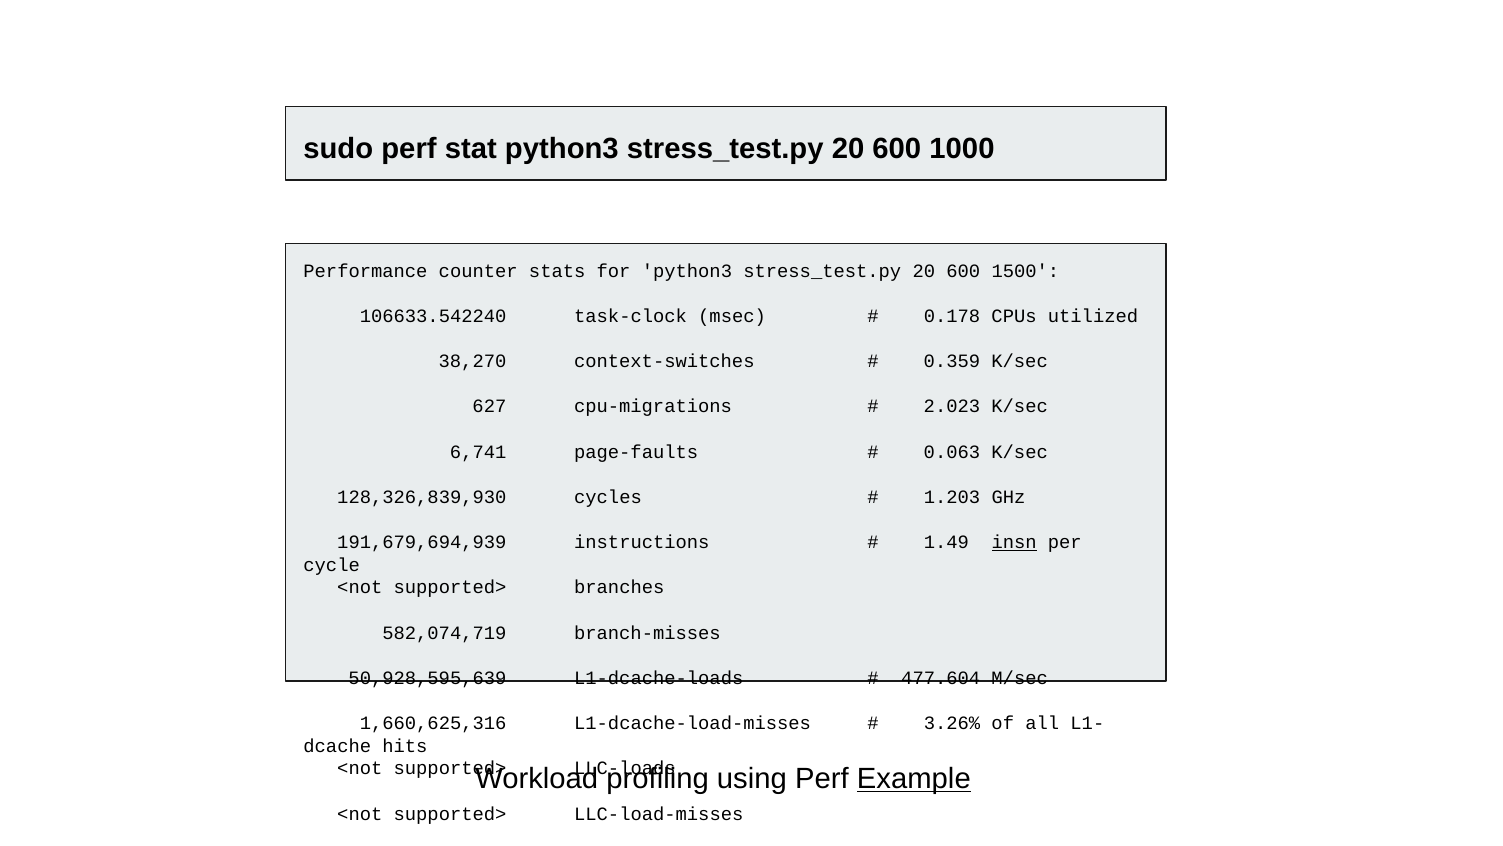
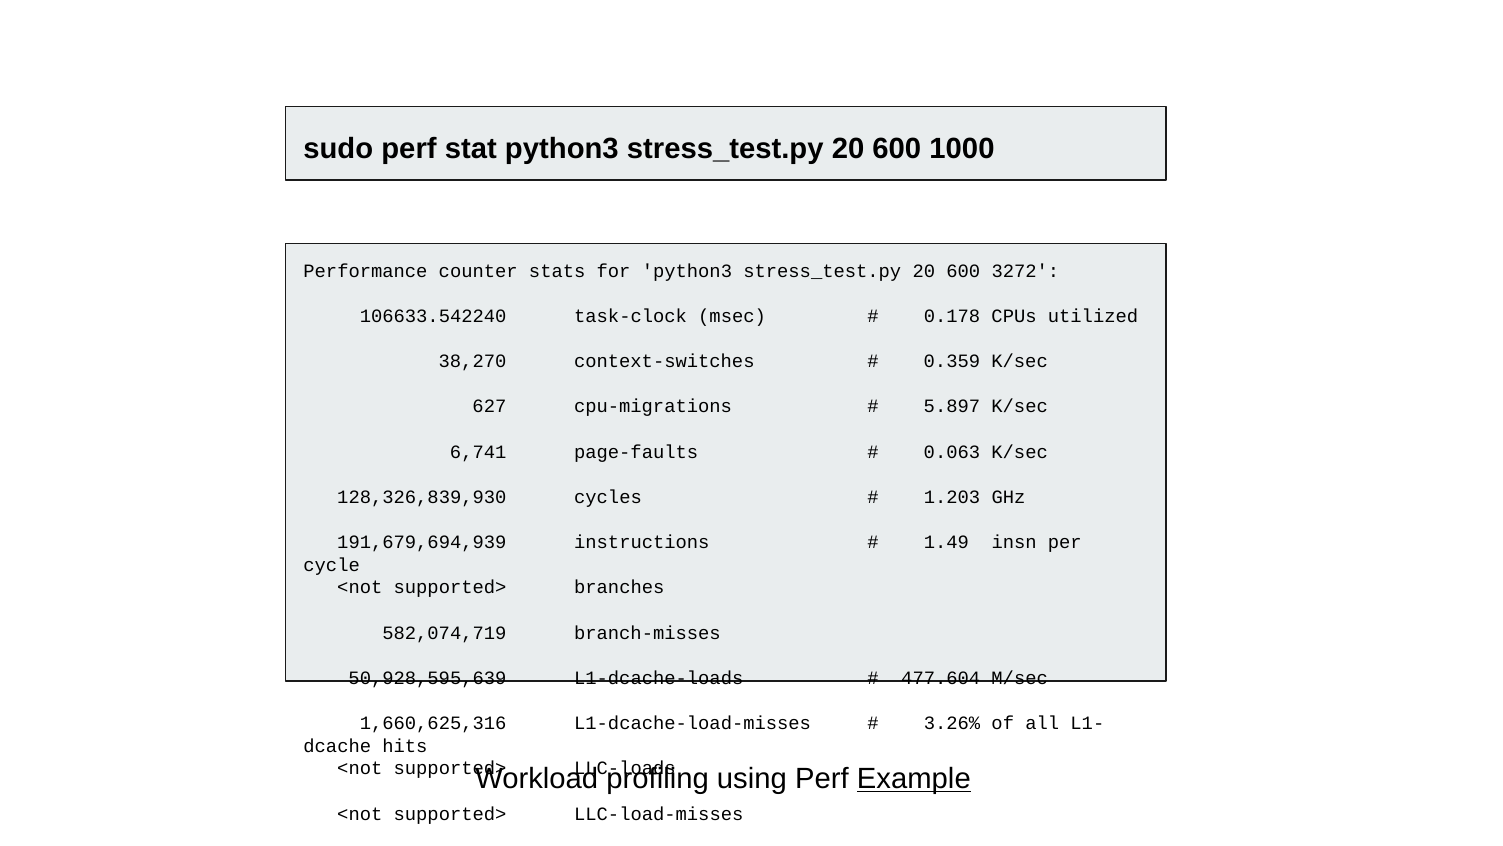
1500: 1500 -> 3272 (1025, 271)
2.023: 2.023 -> 5.897 (952, 407)
insn underline: present -> none (1014, 542)
